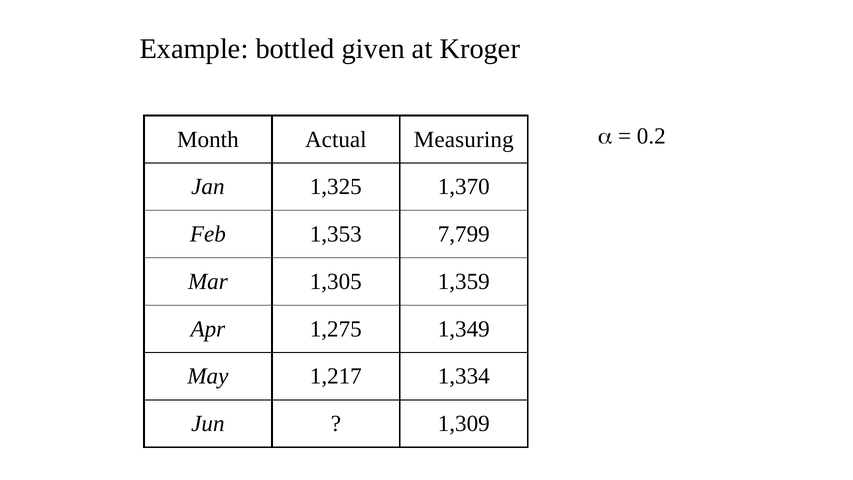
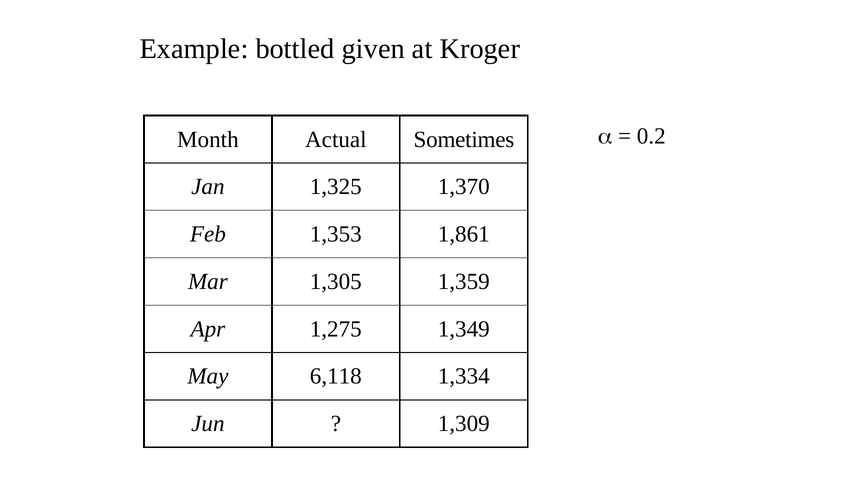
Measuring: Measuring -> Sometimes (464, 139)
7,799: 7,799 -> 1,861 (464, 234)
1,217: 1,217 -> 6,118 (336, 376)
